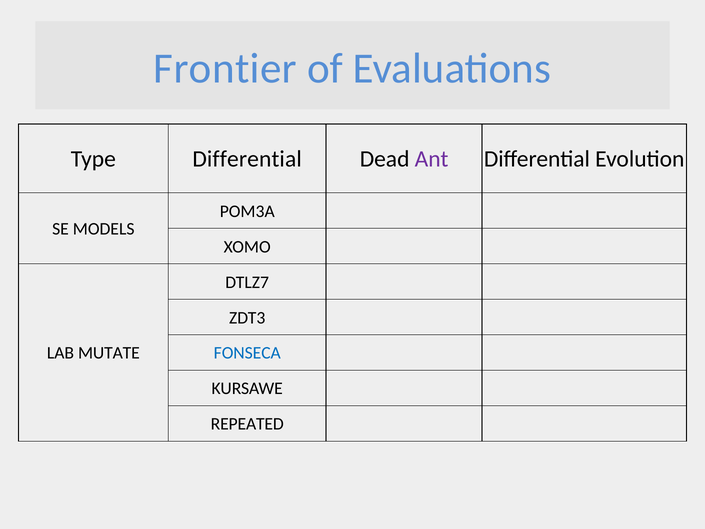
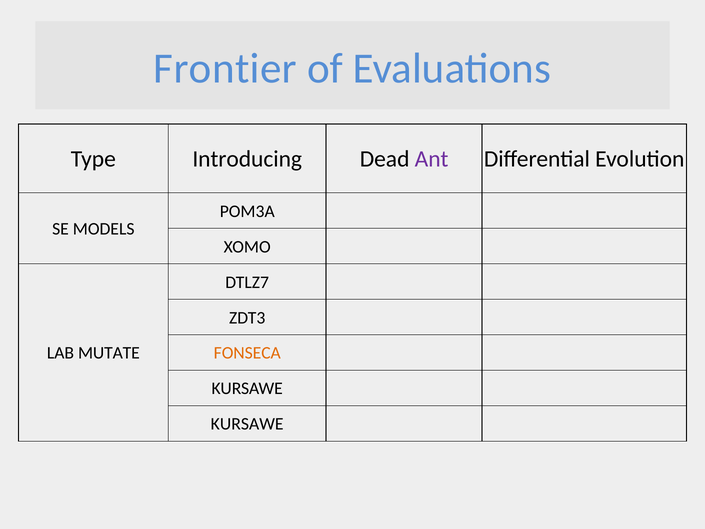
Type Differential: Differential -> Introducing (247, 159)
FONSECA colour: blue -> orange (247, 353)
REPEATED: REPEATED -> KURSAWE (247, 424)
